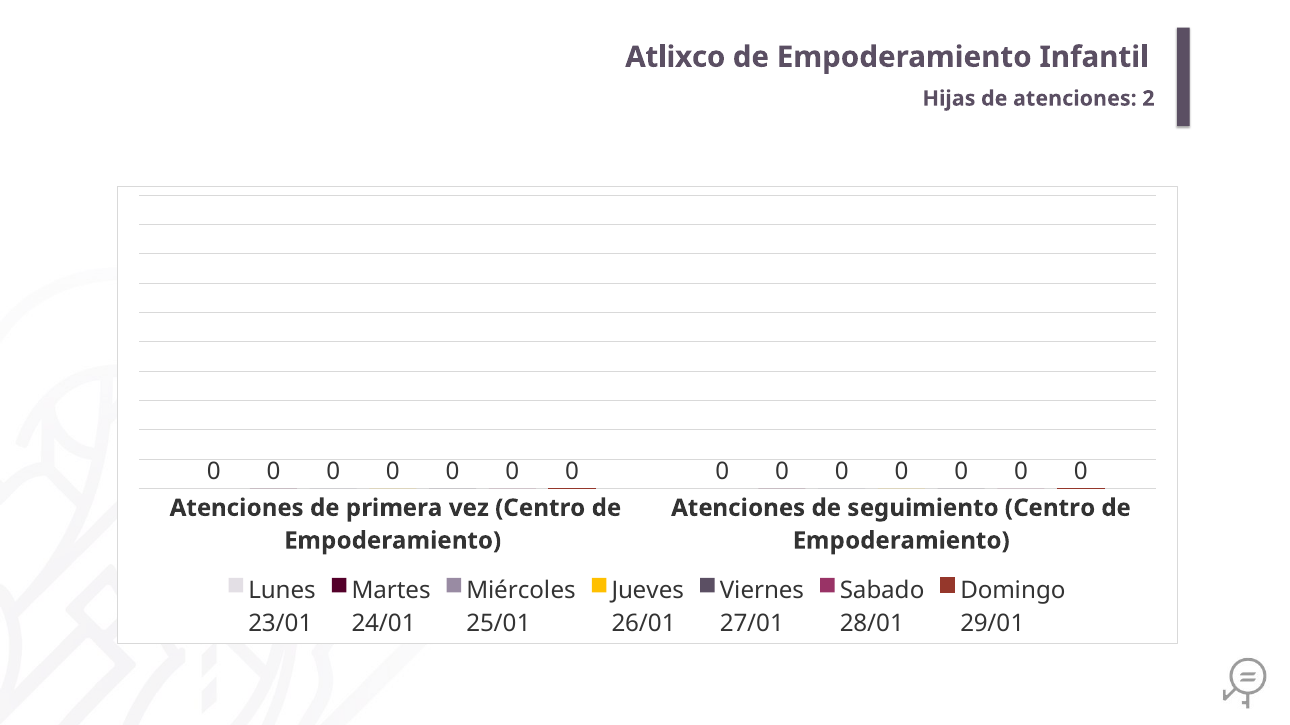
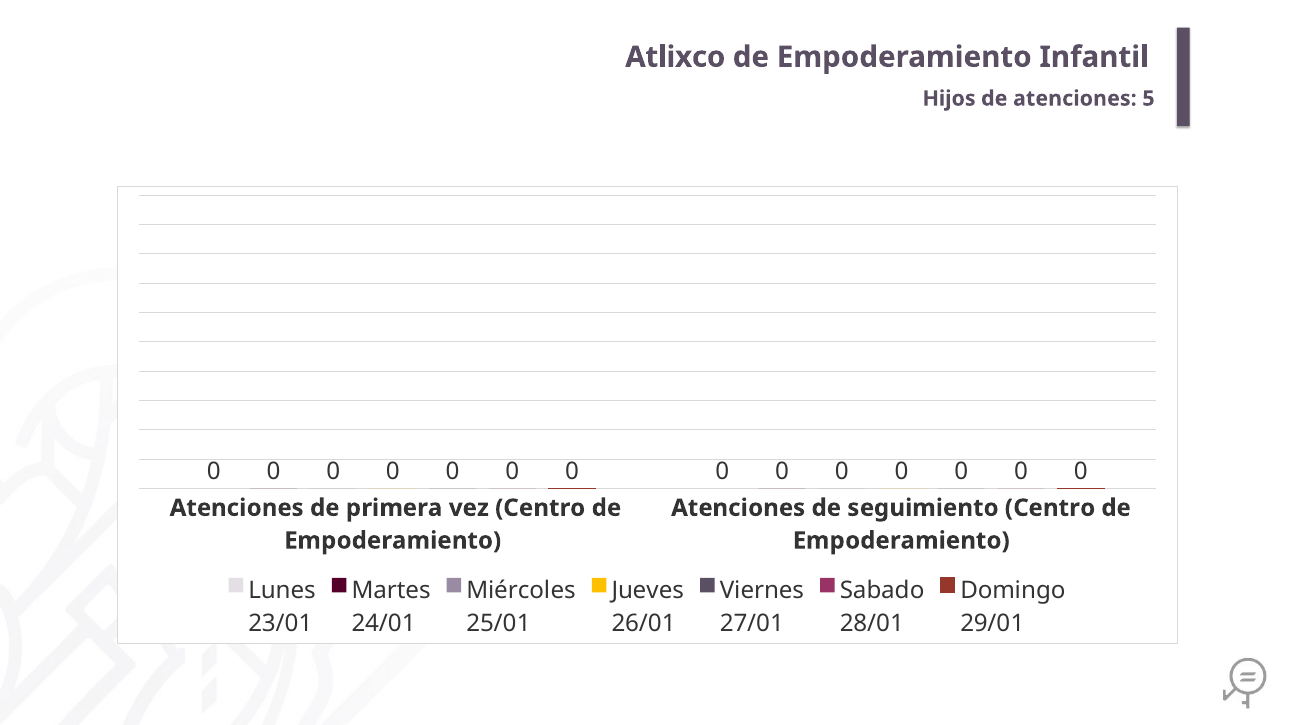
Hijas: Hijas -> Hijos (949, 99)
2: 2 -> 5 (1148, 99)
